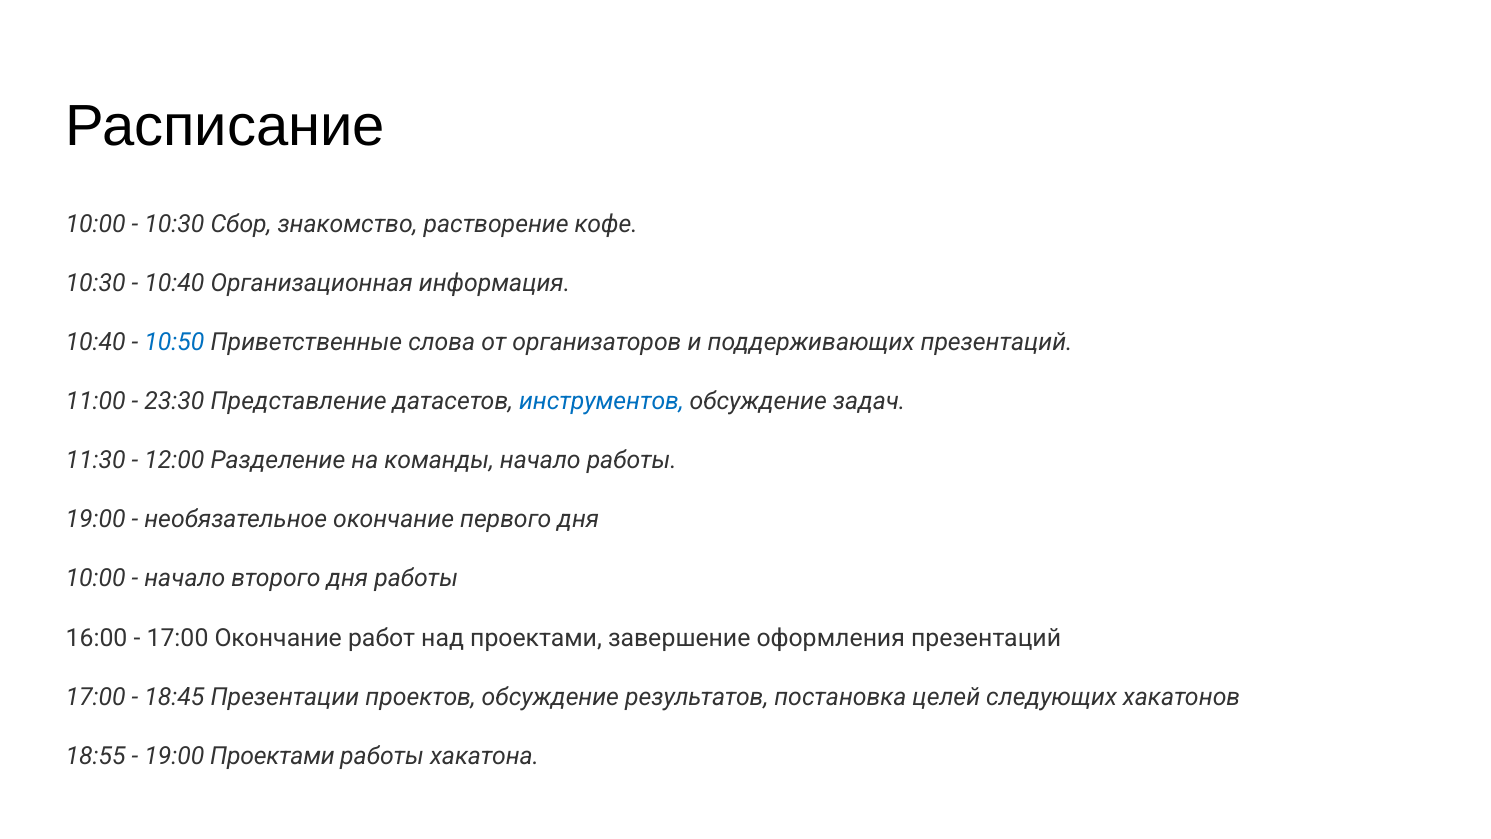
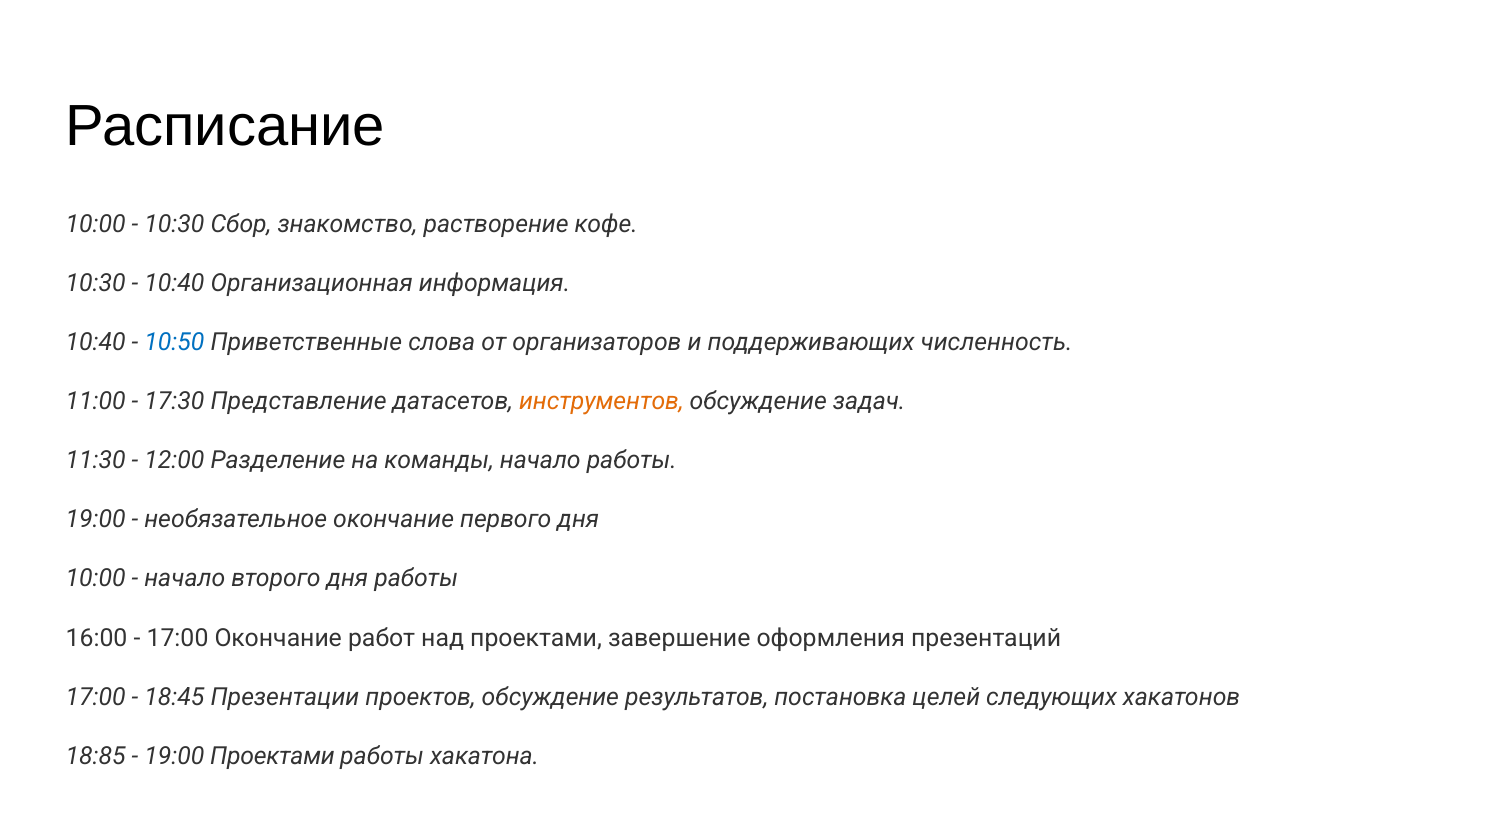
поддерживающих презентаций: презентаций -> численность (997, 342)
23:30: 23:30 -> 17:30 (174, 401)
инструментов colour: blue -> orange (601, 401)
18:55: 18:55 -> 18:85 (96, 756)
